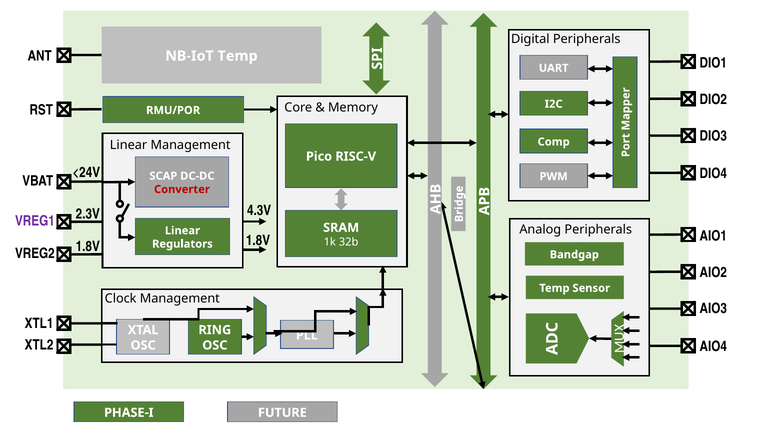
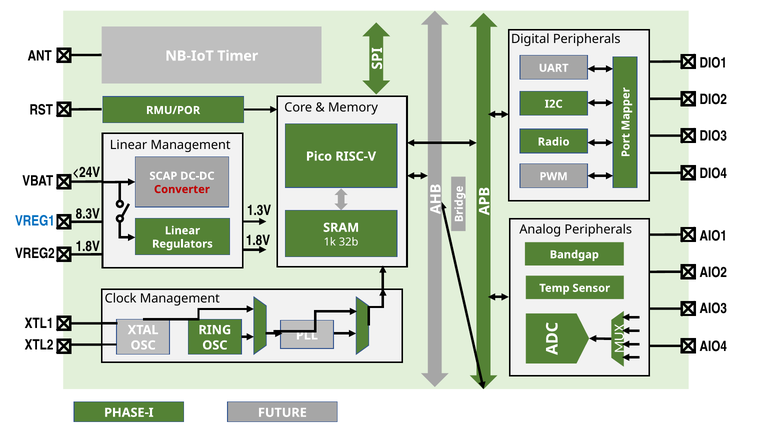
NB-IoT Temp: Temp -> Timer (238, 56)
Comp: Comp -> Radio (554, 142)
4.3V: 4.3V -> 1.3V (259, 211)
2.3V: 2.3V -> 8.3V (88, 214)
VREG1 colour: purple -> blue (35, 221)
